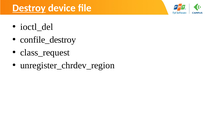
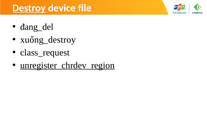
ioctl_del: ioctl_del -> đang_del (37, 27)
confile_destroy: confile_destroy -> xuống_destroy (48, 40)
unregister_chrdev_region underline: none -> present (67, 66)
